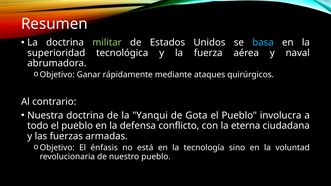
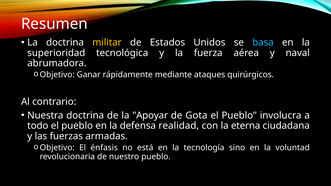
militar colour: light green -> yellow (107, 42)
Yanqui: Yanqui -> Apoyar (150, 116)
conflicto: conflicto -> realidad (179, 126)
